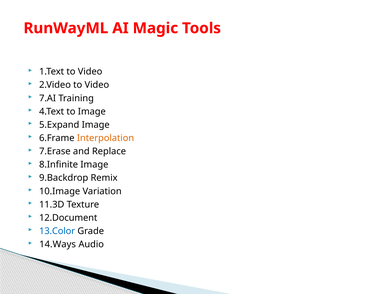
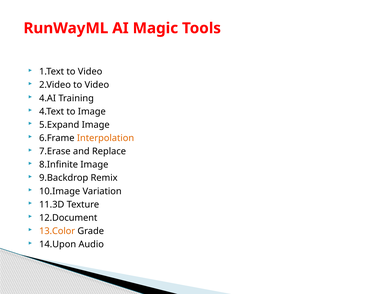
7.AI: 7.AI -> 4.AI (48, 98)
13.Color colour: blue -> orange (57, 231)
14.Ways: 14.Ways -> 14.Upon (58, 244)
